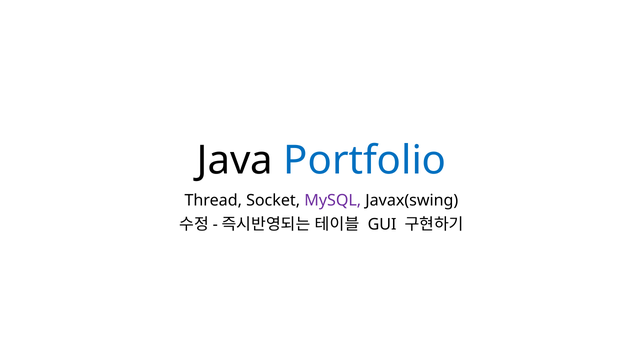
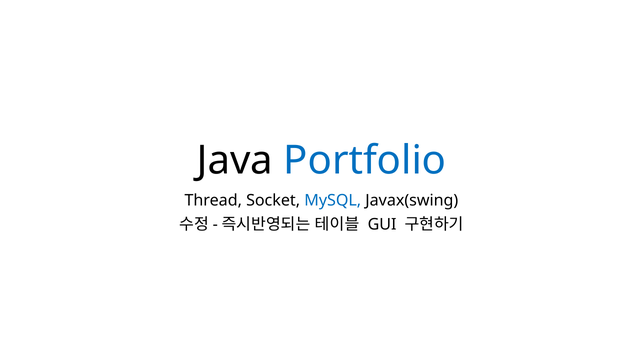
MySQL colour: purple -> blue (333, 201)
